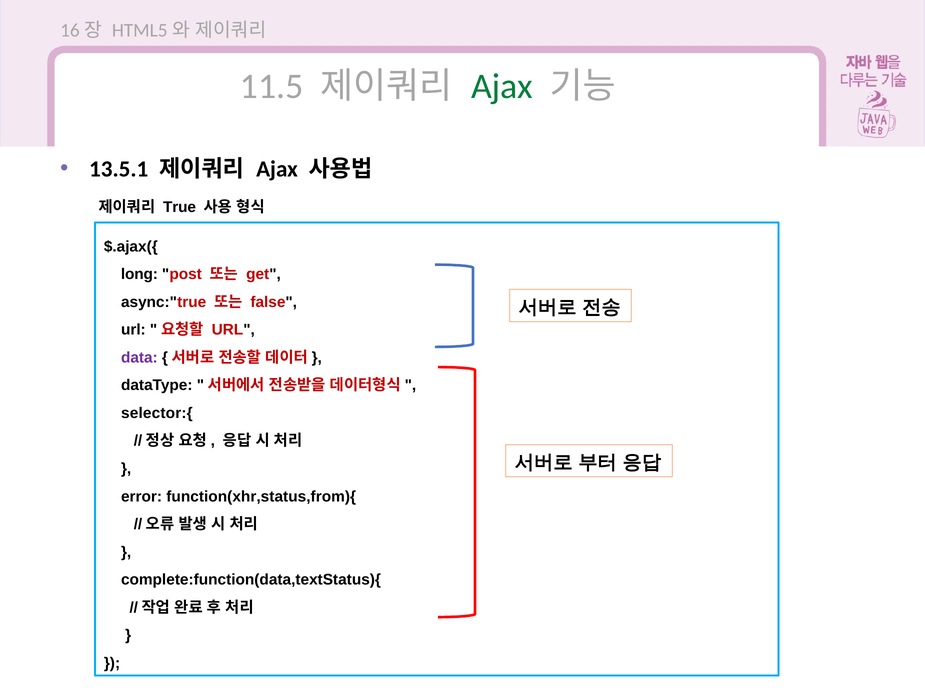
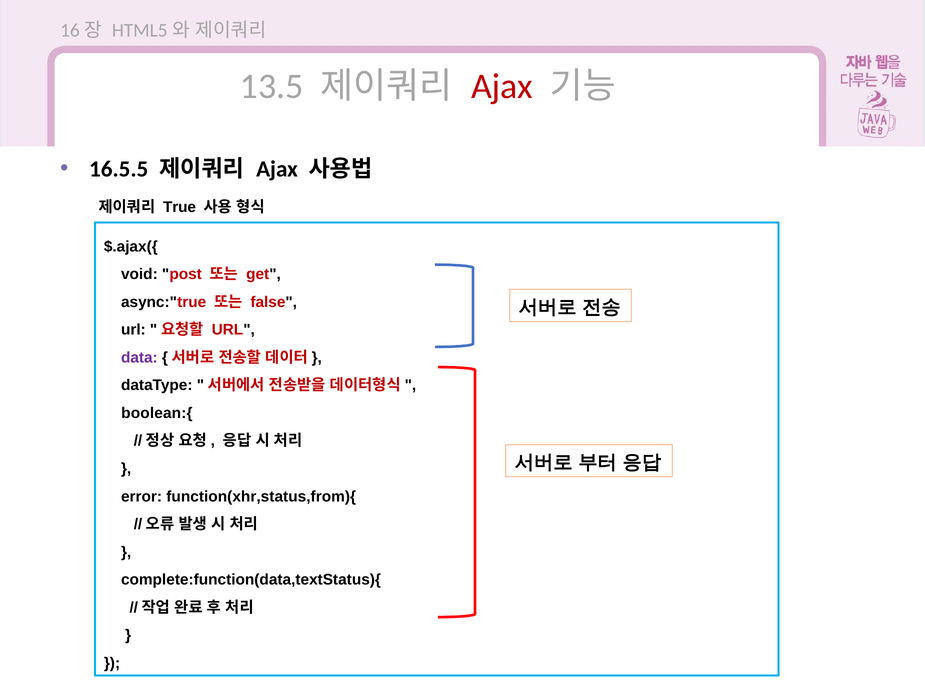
11.5: 11.5 -> 13.5 (272, 86)
Ajax colour: green -> red (502, 86)
13.5.1: 13.5.1 -> 16.5.5 (119, 169)
long: long -> void (139, 274)
selector:{: selector:{ -> boolean:{ (157, 413)
